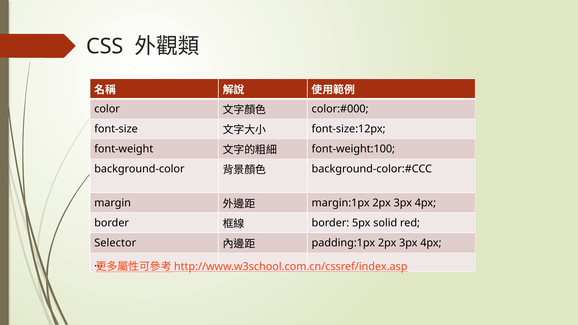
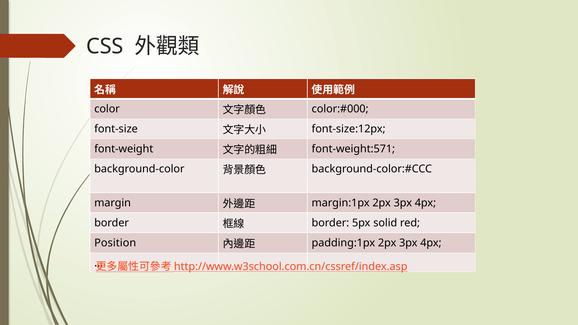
font-weight:100: font-weight:100 -> font-weight:571 (353, 149)
Selector: Selector -> Position (115, 243)
